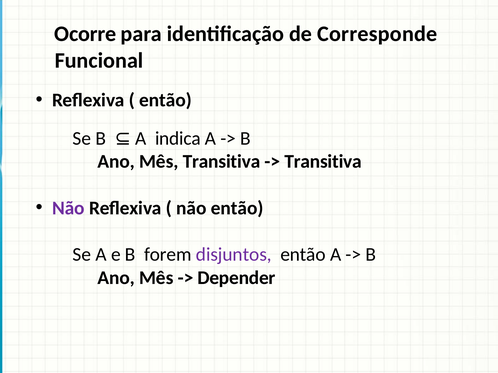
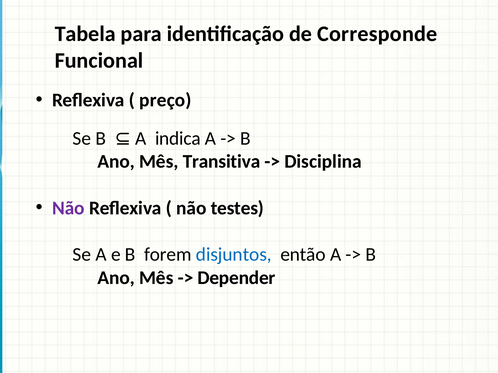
Ocorre: Ocorre -> Tabela (85, 34)
então: então -> preço (165, 100)
Transitiva: Transitiva -> Disciplina (323, 162)
não então: então -> testes (237, 208)
disjuntos colour: purple -> blue (234, 255)
